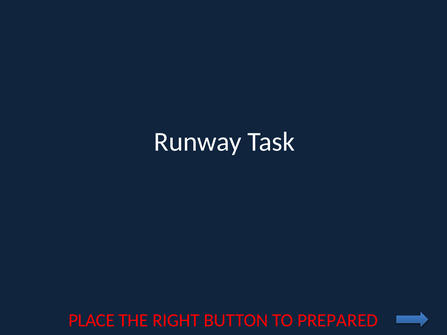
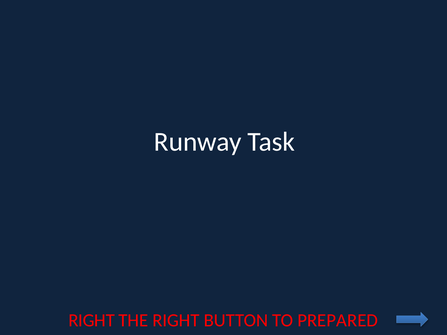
PLACE: PLACE -> RIGHT (92, 320)
